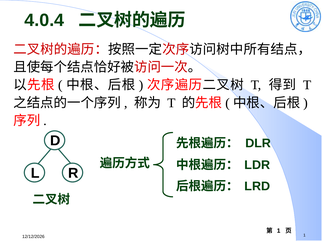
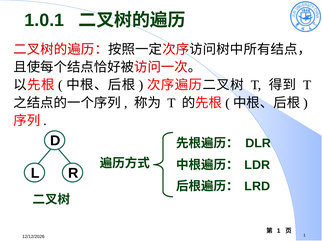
4.0.4: 4.0.4 -> 1.0.1 (44, 20)
